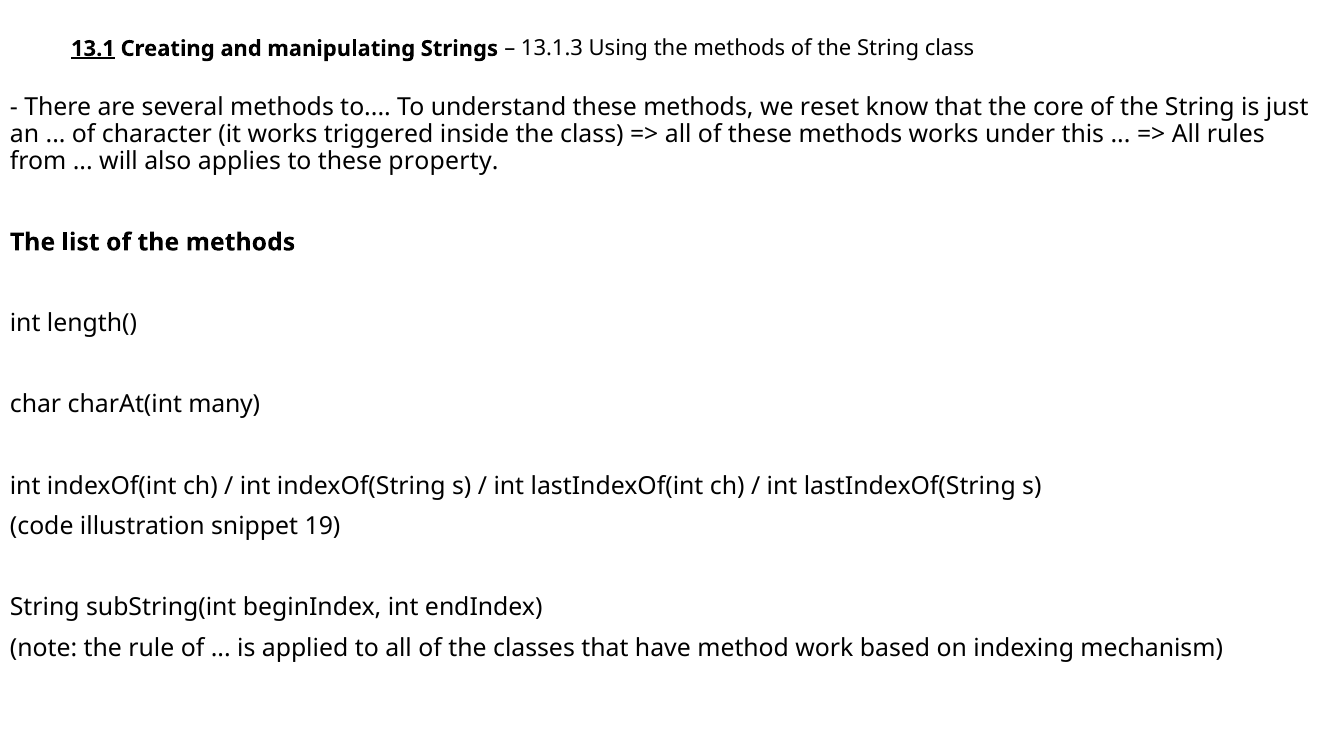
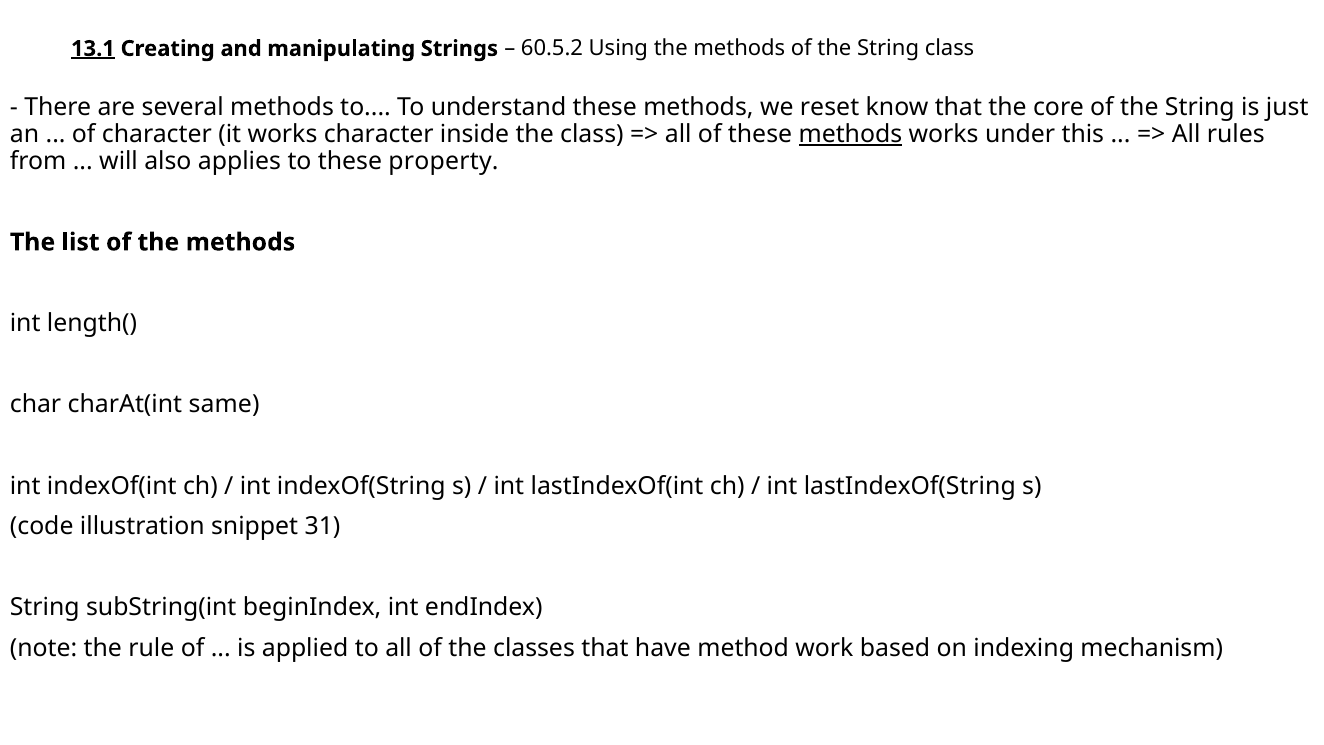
13.1.3: 13.1.3 -> 60.5.2 (552, 49)
works triggered: triggered -> character (379, 134)
methods underline: none -> present (850, 134)
many: many -> same (224, 405)
19: 19 -> 31 (323, 526)
